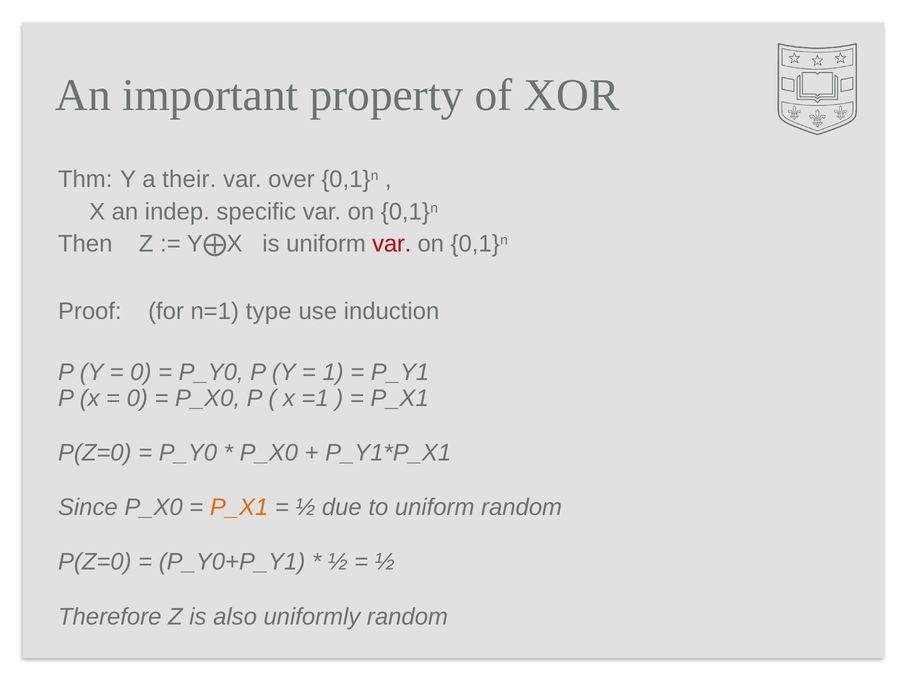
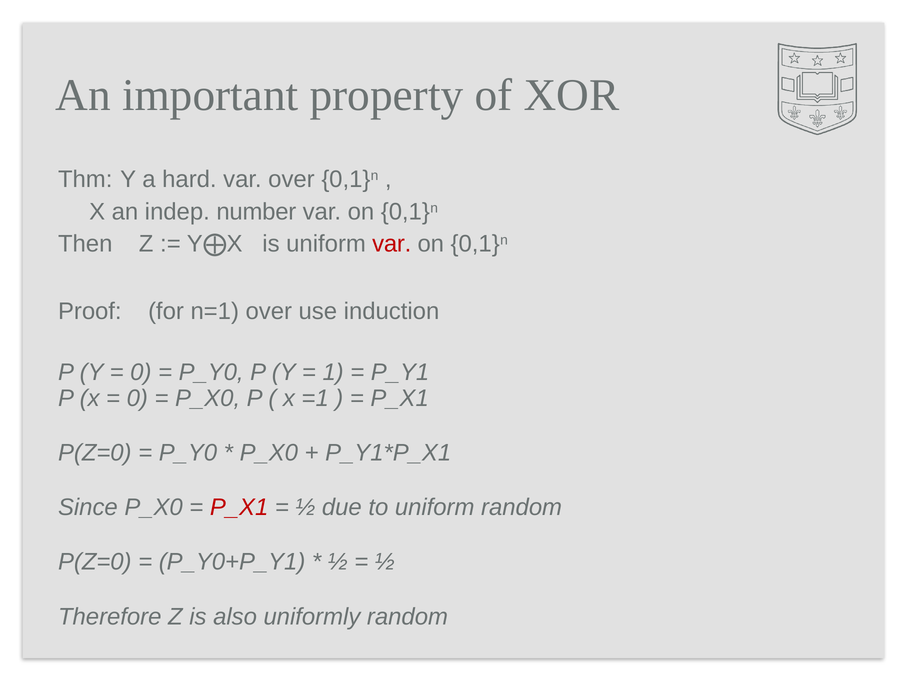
their: their -> hard (189, 179)
specific: specific -> number (256, 211)
n=1 type: type -> over (269, 311)
P_X1 colour: orange -> red (239, 507)
